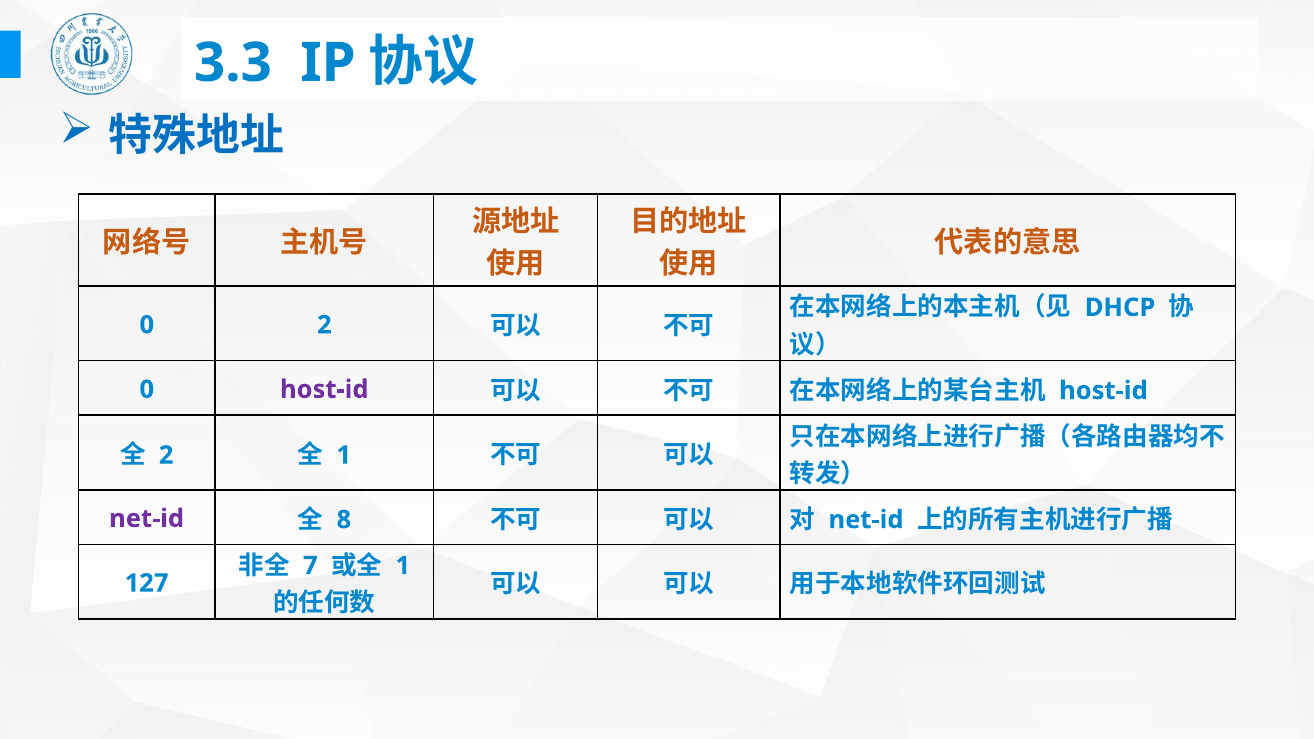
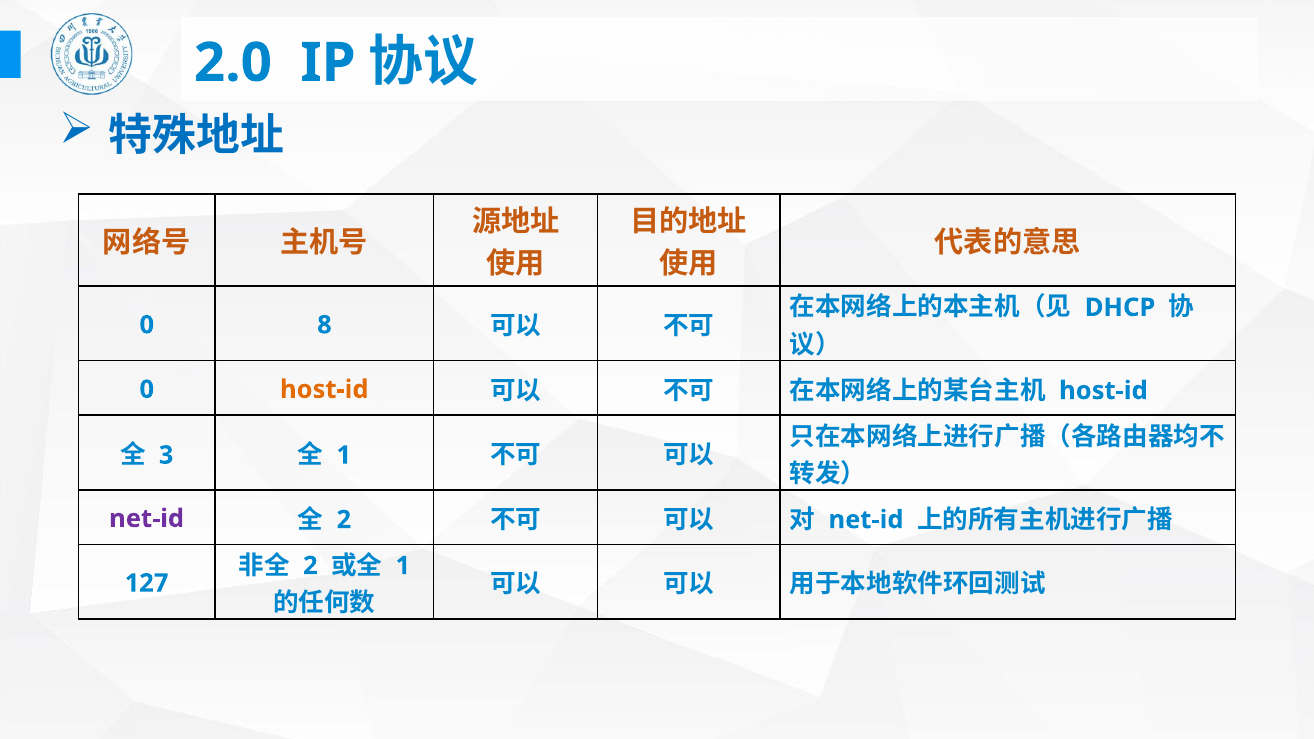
3.3: 3.3 -> 2.0 (233, 63)
0 2: 2 -> 8 (324, 325)
host-id colour: purple -> orange (324, 390)
2: 2 -> 3 (166, 455)
8: 8 -> 2 (344, 520)
7: 7 -> 2 (310, 566)
